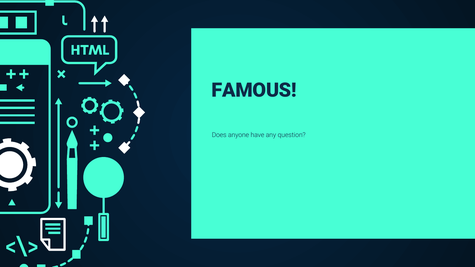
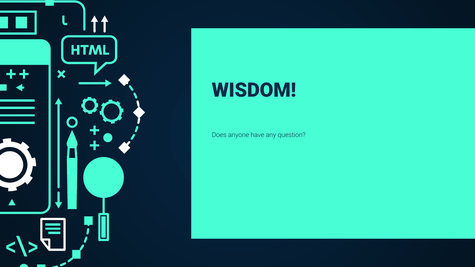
FAMOUS: FAMOUS -> WISDOM (254, 90)
